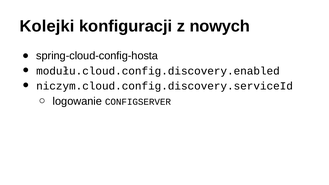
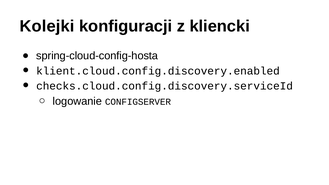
nowych: nowych -> kliencki (220, 26)
modułu.cloud.config.discovery.enabled: modułu.cloud.config.discovery.enabled -> klient.cloud.config.discovery.enabled (158, 71)
niczym.cloud.config.discovery.serviceId: niczym.cloud.config.discovery.serviceId -> checks.cloud.config.discovery.serviceId (165, 86)
